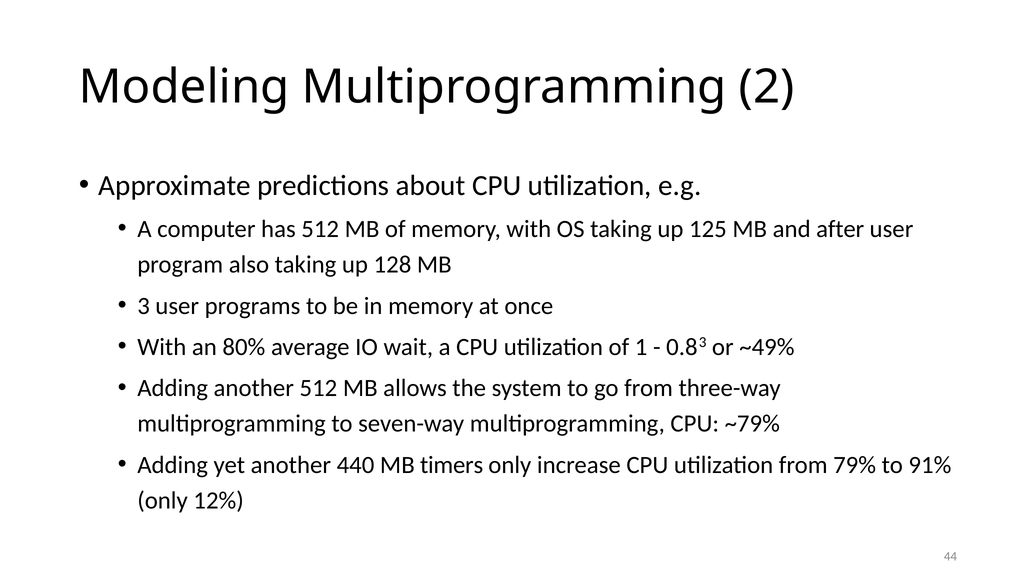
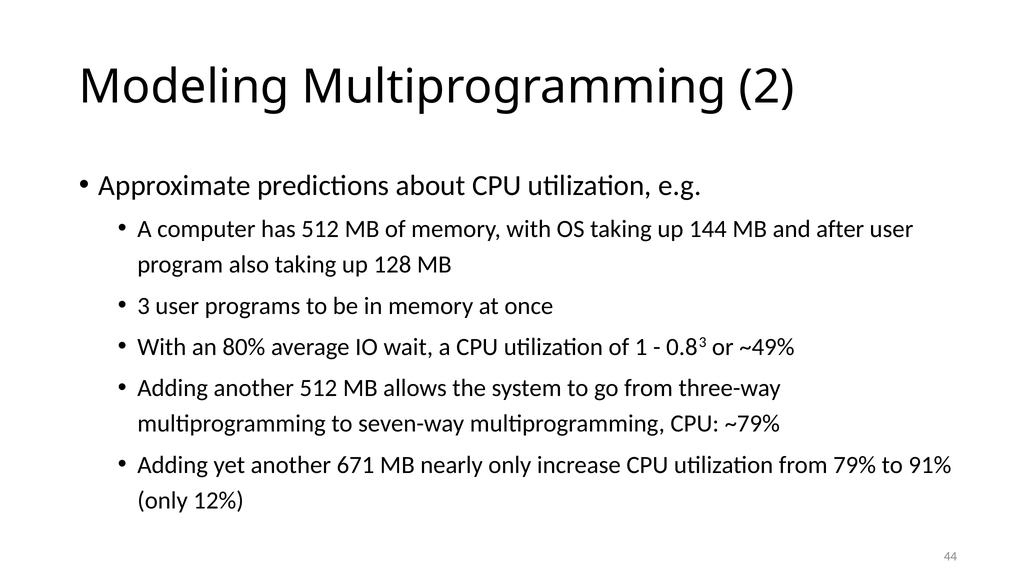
125: 125 -> 144 (708, 229)
440: 440 -> 671 (356, 465)
timers: timers -> nearly (452, 465)
